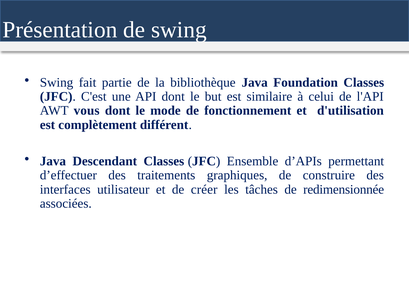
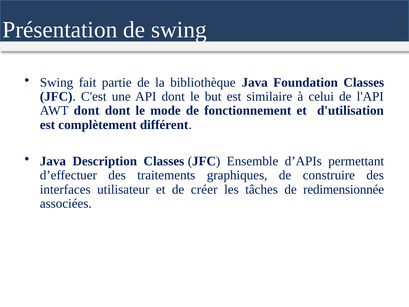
AWT vous: vous -> dont (87, 111)
Descendant: Descendant -> Description (105, 161)
